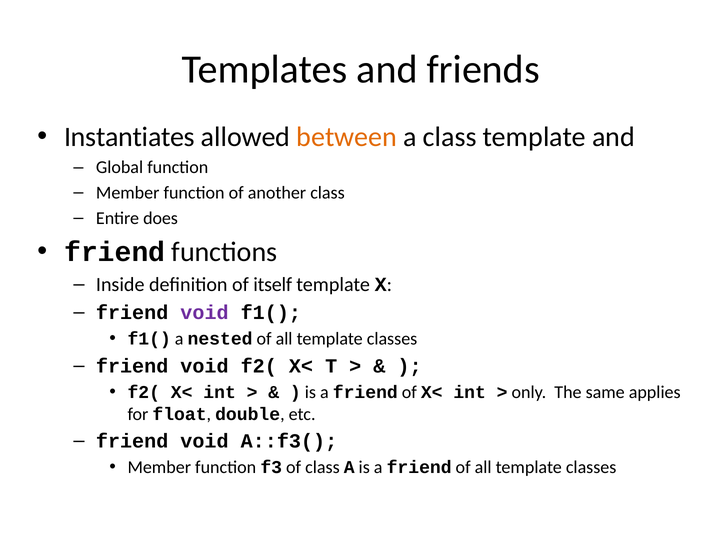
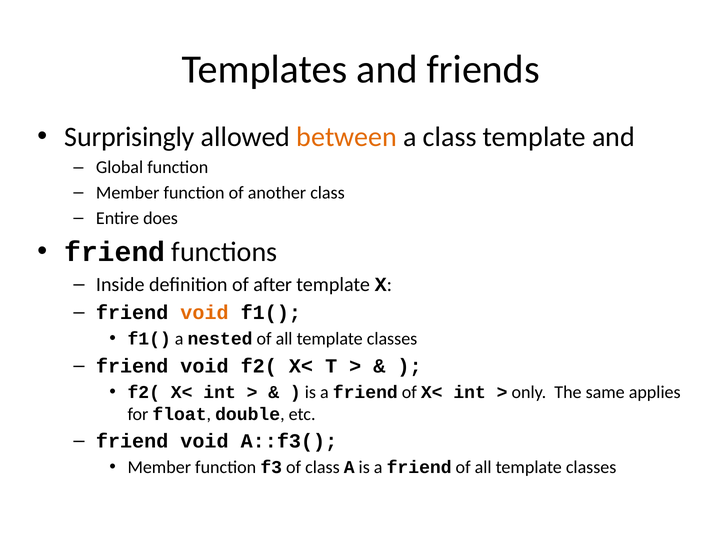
Instantiates: Instantiates -> Surprisingly (130, 137)
itself: itself -> after (273, 284)
void colour: purple -> orange (204, 312)
